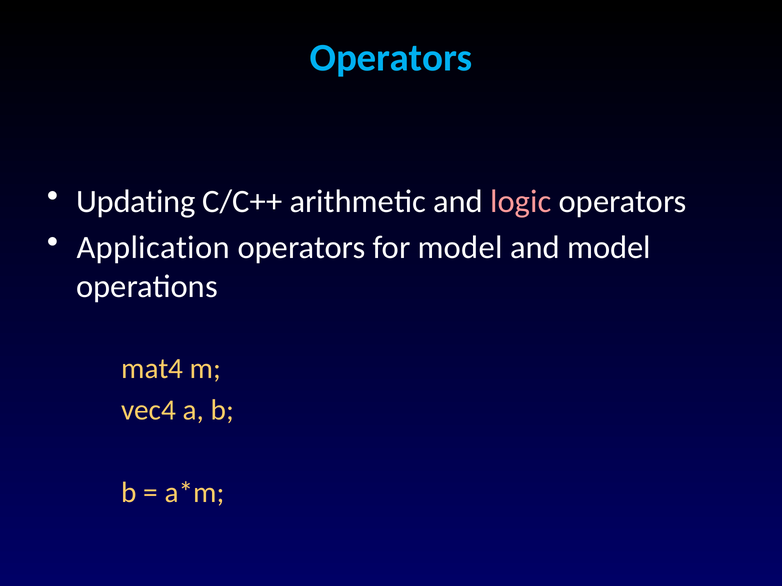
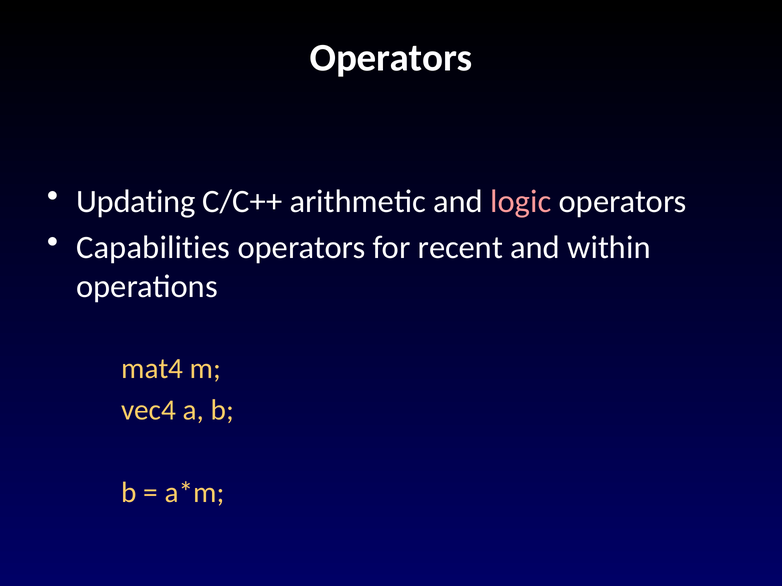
Operators colour: light blue -> white (391, 58)
Application: Application -> Capabilities (153, 248)
for model: model -> recent (460, 248)
and model: model -> within (609, 248)
